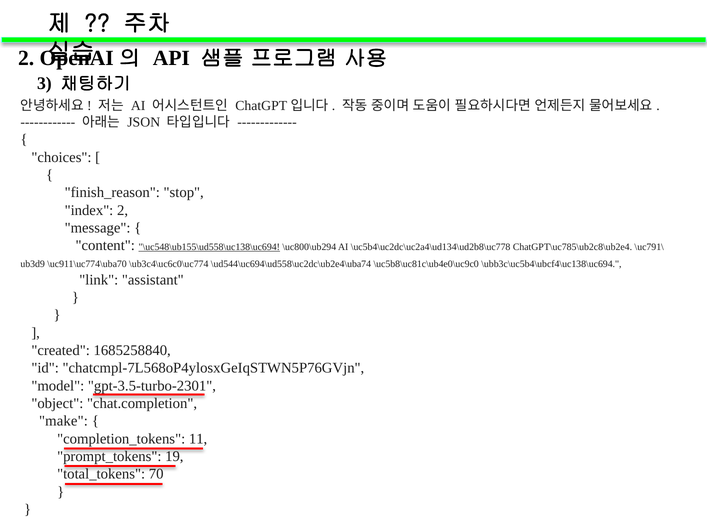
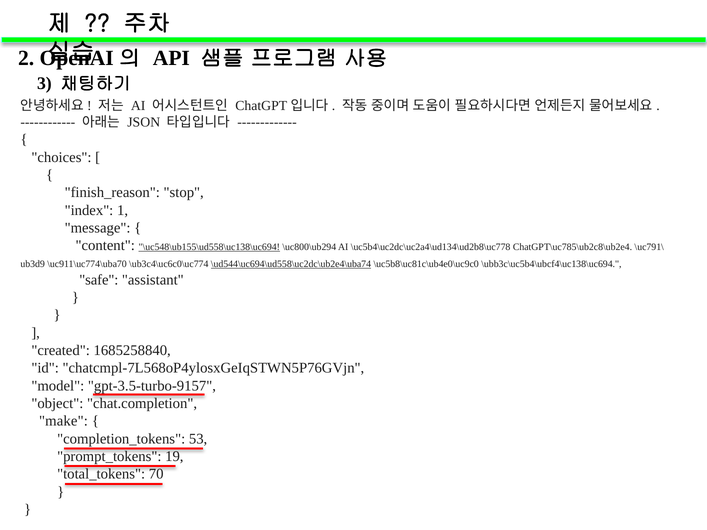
index 2: 2 -> 1 (123, 210)
\ud544\uc694\ud558\uc2dc\ub2e4\uba74 underline: none -> present (291, 264)
link: link -> safe (99, 280)
gpt-3.5-turbo-2301: gpt-3.5-turbo-2301 -> gpt-3.5-turbo-9157 (152, 386)
11: 11 -> 53 (198, 439)
